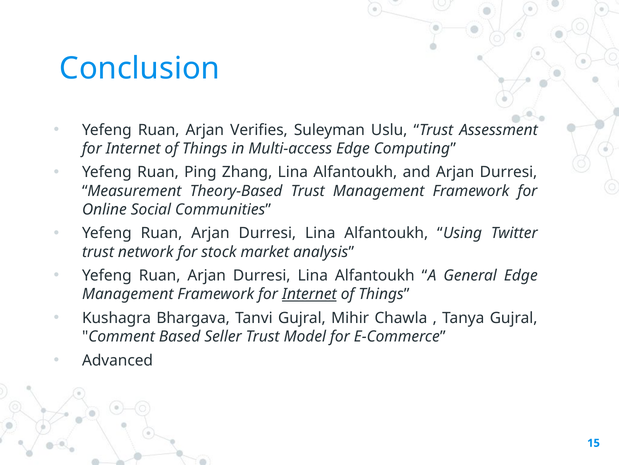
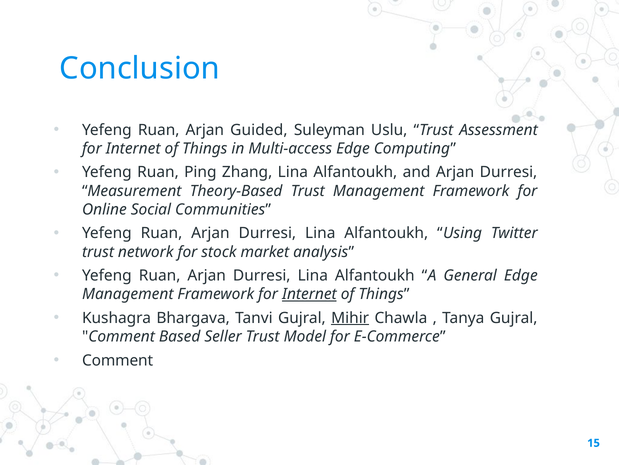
Verifies: Verifies -> Guided (259, 130)
Mihir underline: none -> present (350, 318)
Advanced: Advanced -> Comment (118, 360)
